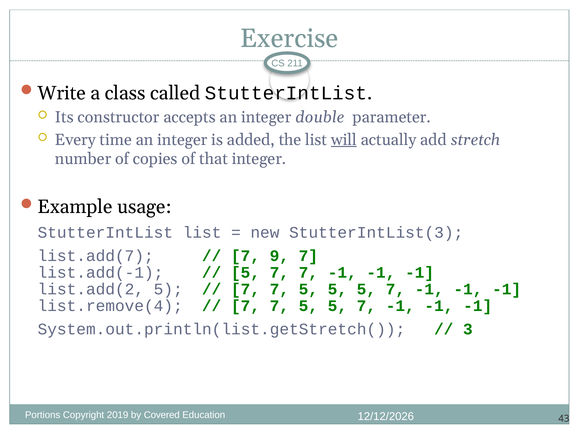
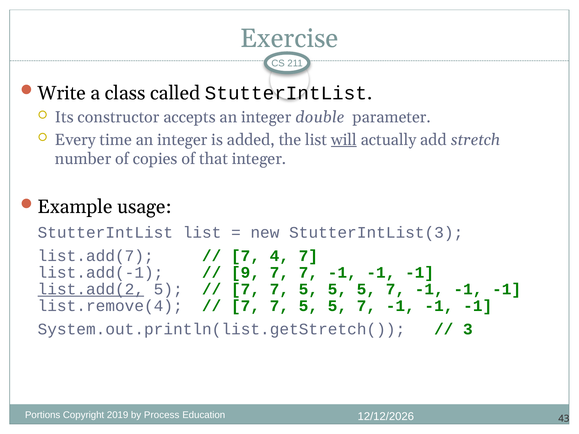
9: 9 -> 4 (279, 256)
5: 5 -> 9 (245, 273)
list.add(2 underline: none -> present (91, 289)
Covered: Covered -> Process (162, 415)
